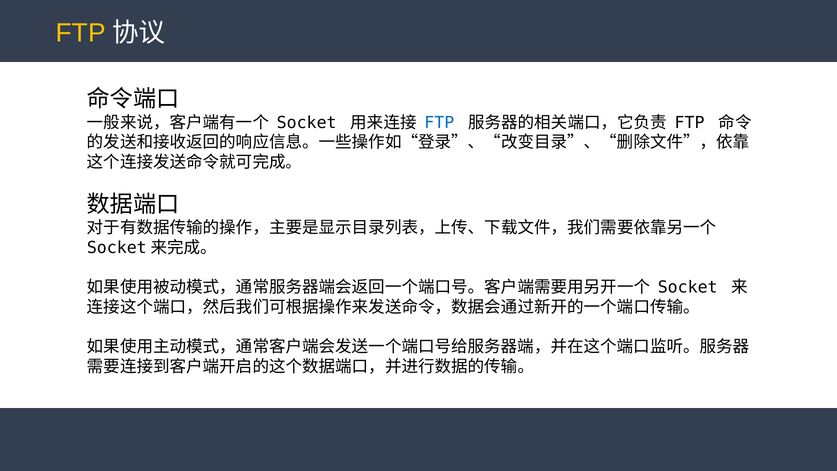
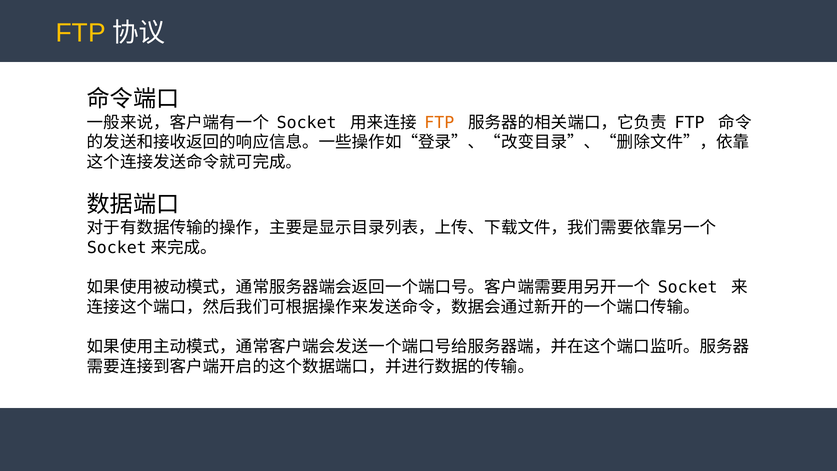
FTP colour: blue -> orange (439, 123)
